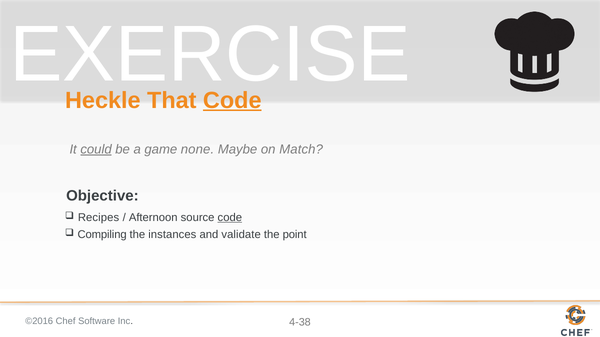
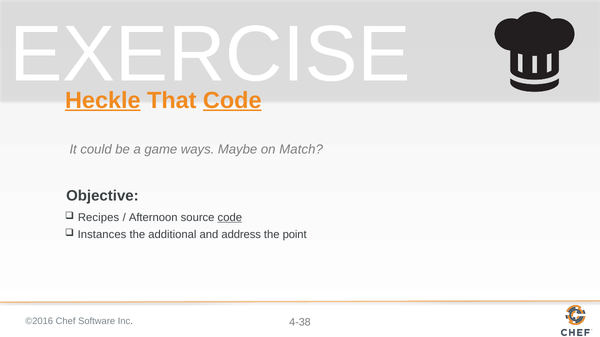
Heckle underline: none -> present (103, 100)
could underline: present -> none (96, 149)
none: none -> ways (198, 149)
Compiling: Compiling -> Instances (102, 235)
instances: instances -> additional (172, 235)
validate: validate -> address (241, 235)
